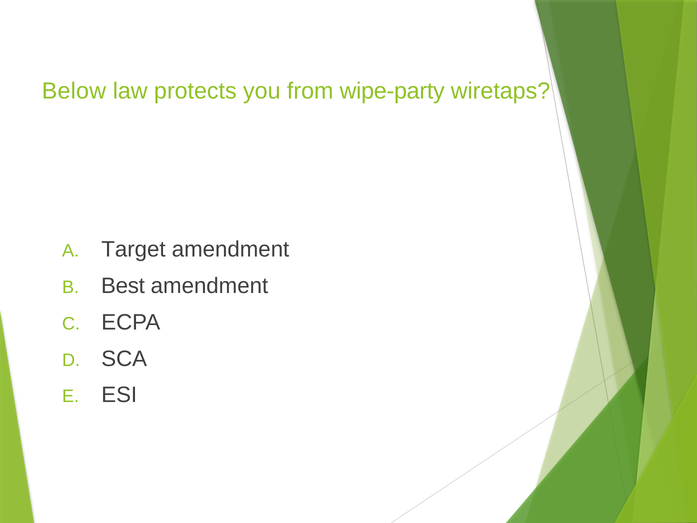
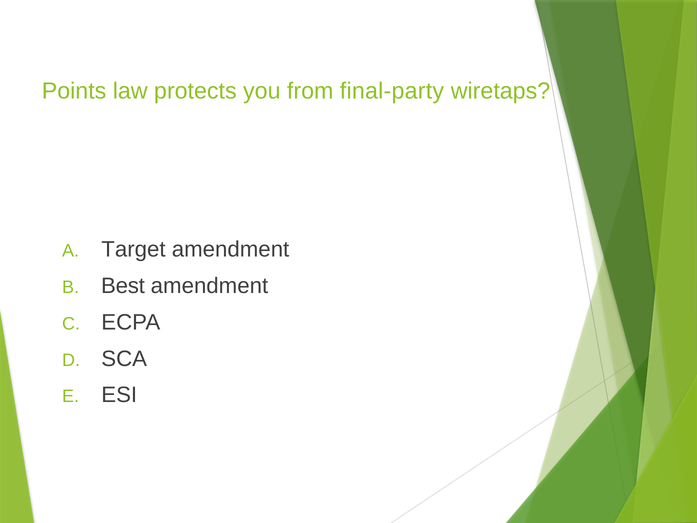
Below: Below -> Points (74, 91)
wipe-party: wipe-party -> final-party (392, 91)
